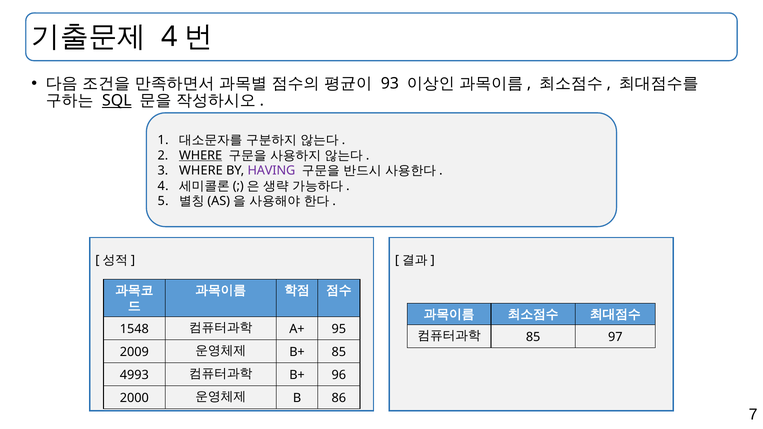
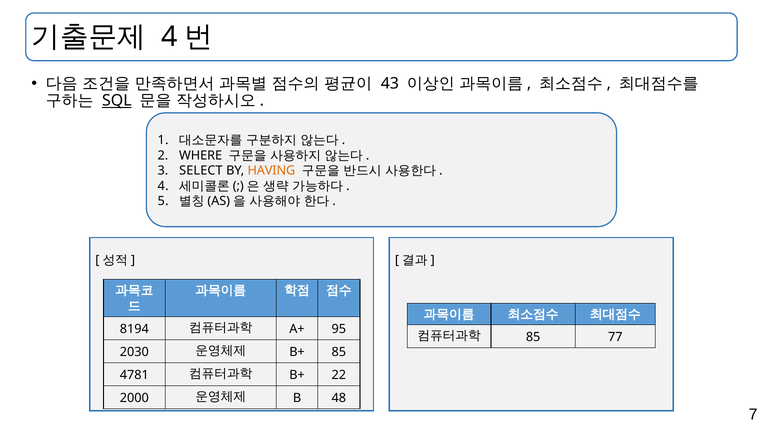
93: 93 -> 43 (390, 83)
WHERE underline: present -> none (201, 155)
WHERE: WHERE -> SELECT (201, 171)
HAVING colour: purple -> orange (271, 171)
1548: 1548 -> 8194 (134, 329)
97: 97 -> 77 (615, 337)
2009: 2009 -> 2030 (134, 352)
4993: 4993 -> 4781 (134, 375)
96: 96 -> 22 (339, 375)
86: 86 -> 48 (339, 398)
